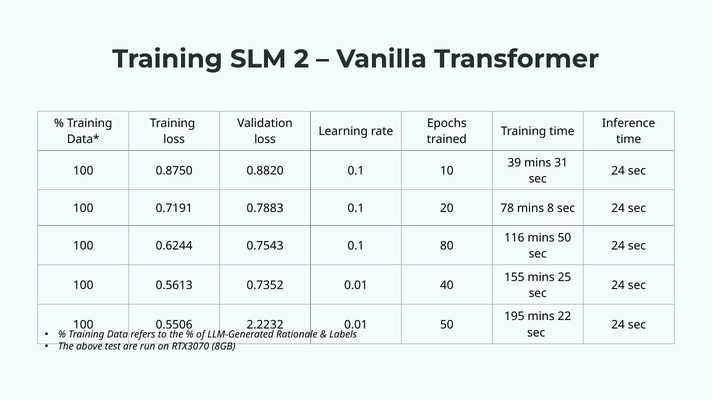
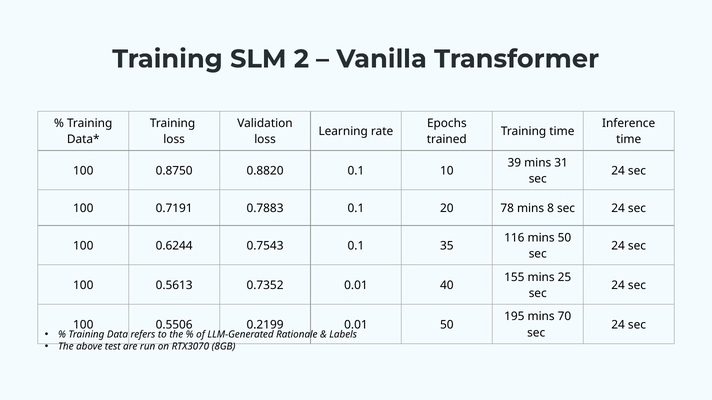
80: 80 -> 35 (447, 246)
22: 22 -> 70 (564, 317)
2.2232: 2.2232 -> 0.2199 (265, 325)
